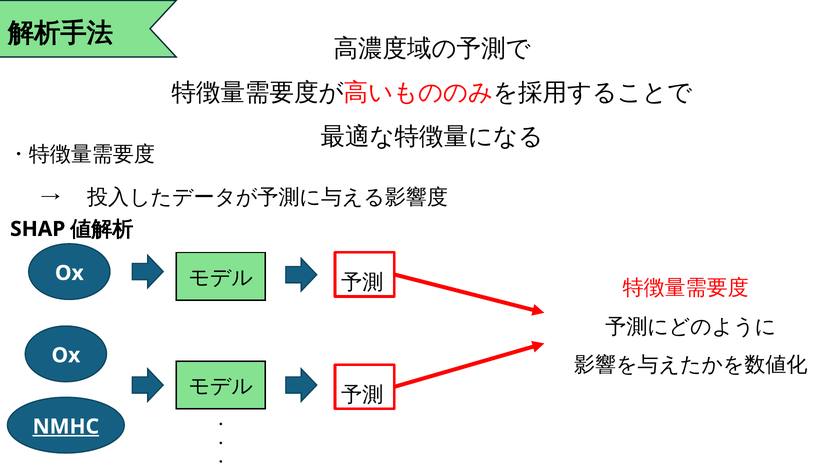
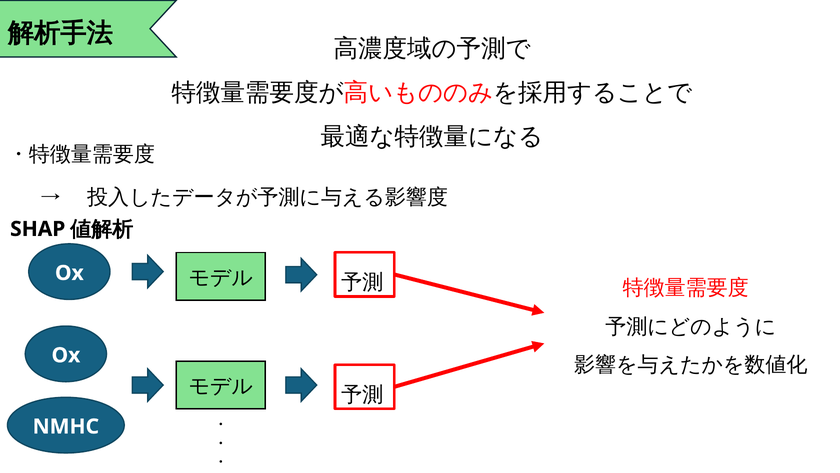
NMHC underline: present -> none (66, 426)
